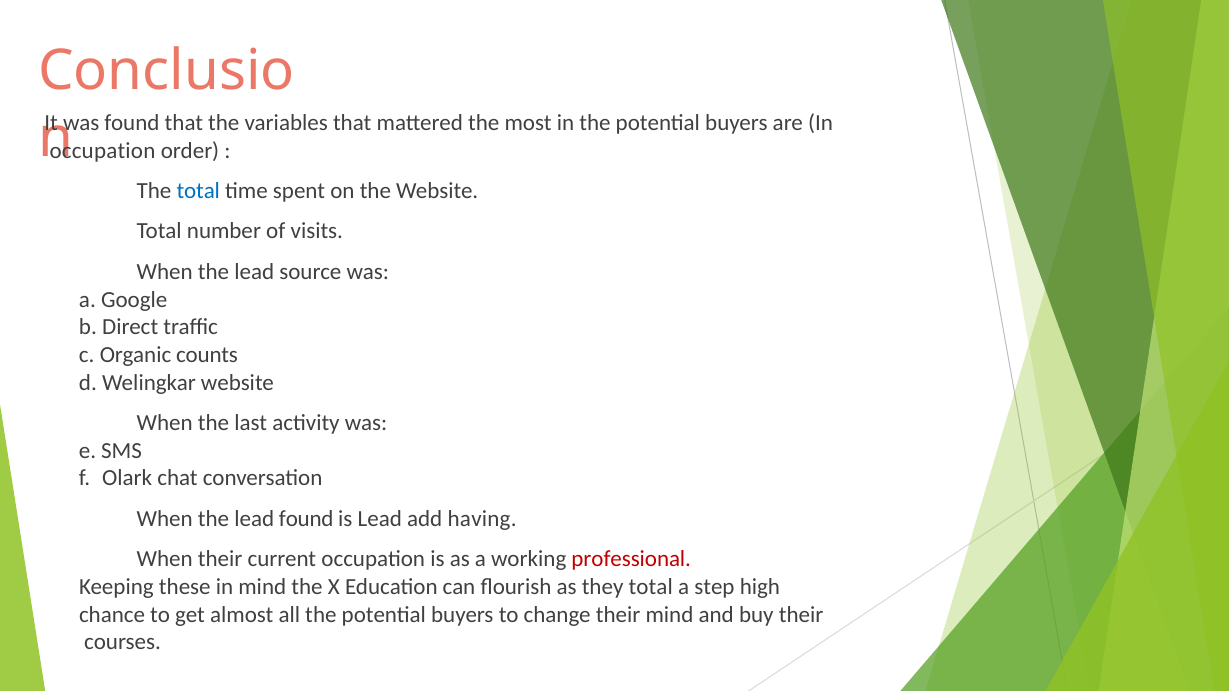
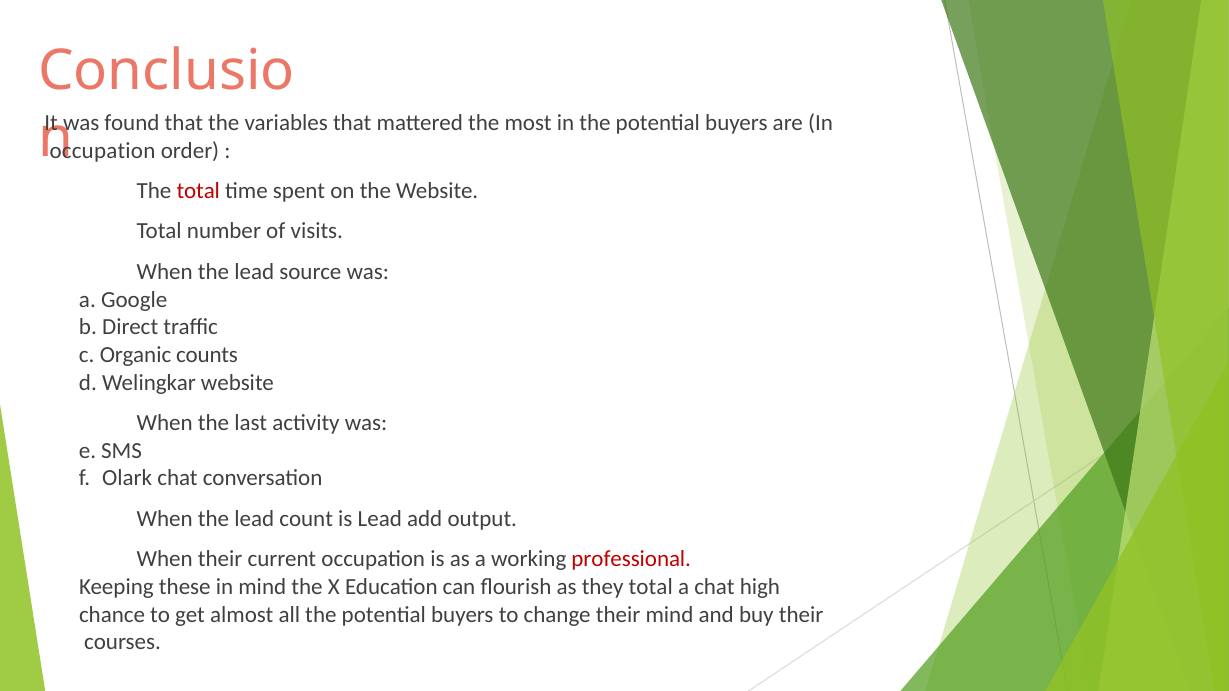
total colour: blue -> red (198, 191)
lead found: found -> count (306, 519)
having: having -> output (482, 519)
a step: step -> chat (714, 587)
